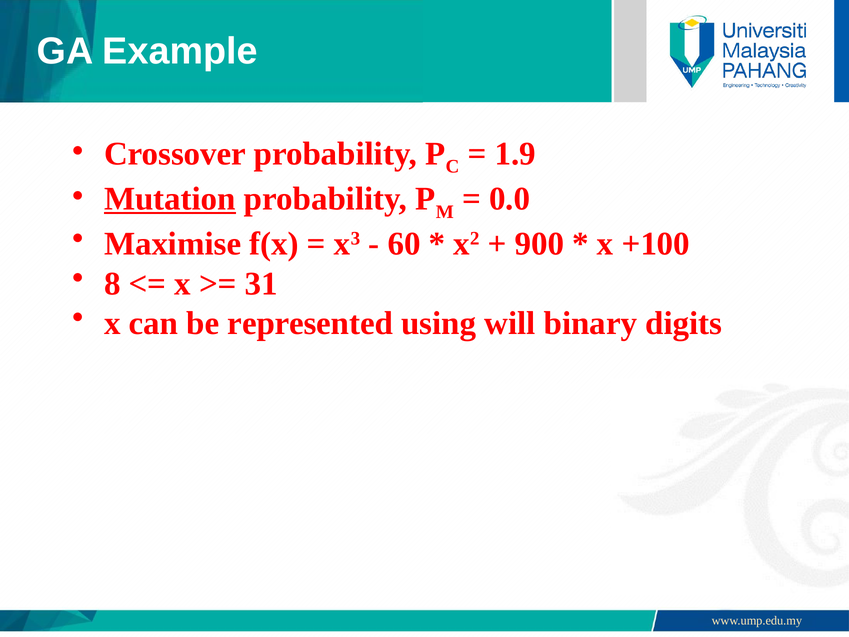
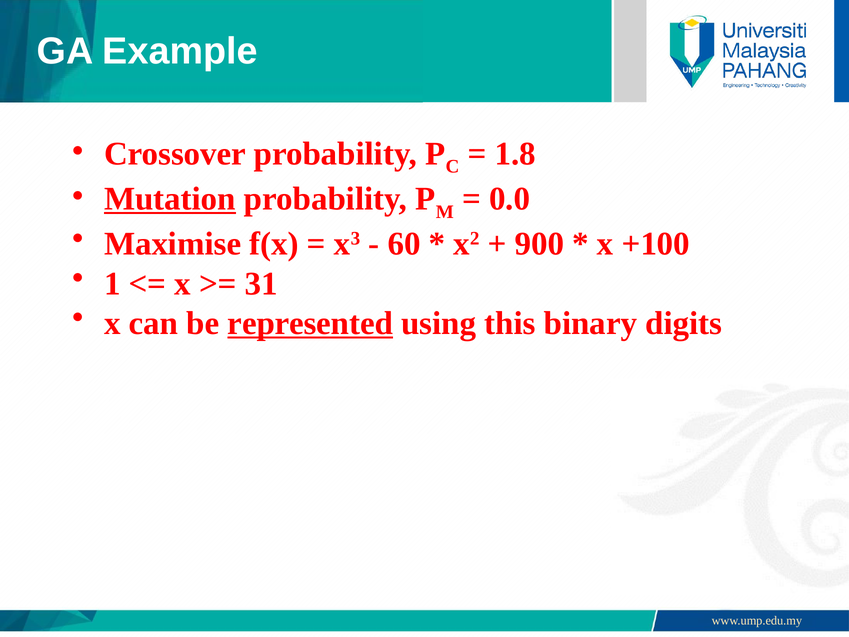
1.9: 1.9 -> 1.8 (515, 154)
8: 8 -> 1 (112, 284)
represented underline: none -> present (310, 323)
will: will -> this (510, 323)
